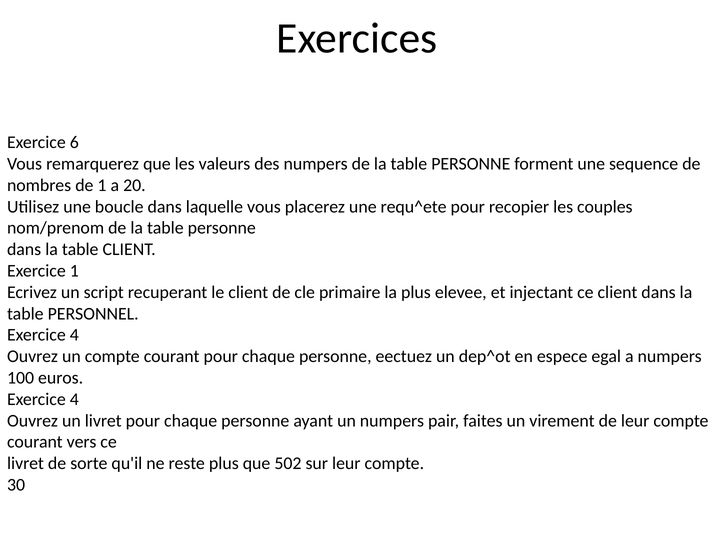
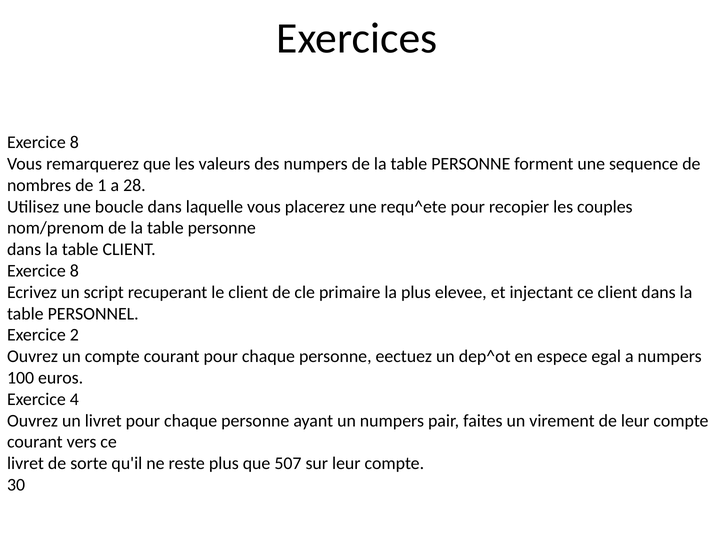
6: 6 -> 8 (74, 143)
20: 20 -> 28 (134, 185)
1: 1 -> 8 (74, 271)
4: 4 -> 2 (74, 335)
502: 502 -> 507 (288, 464)
